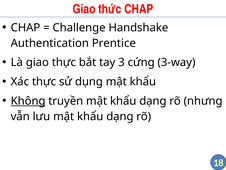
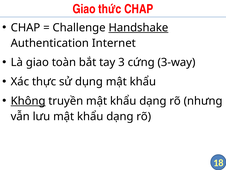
Handshake underline: none -> present (138, 28)
Prentice: Prentice -> Internet (114, 43)
giao thực: thực -> toàn (64, 62)
